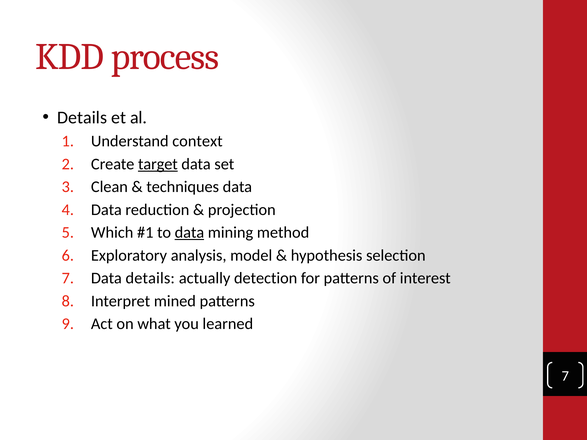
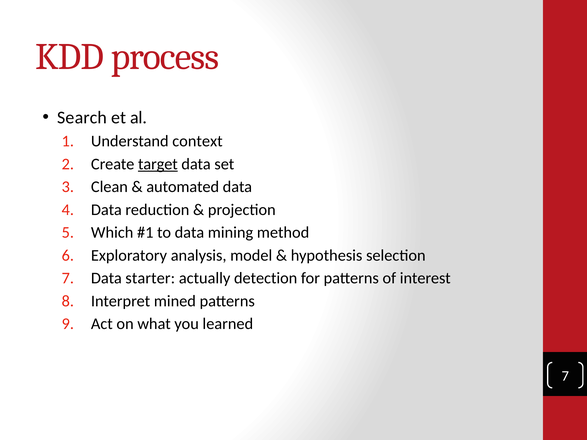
Details: Details -> Search (82, 118)
techniques: techniques -> automated (183, 187)
data underline: present -> none (189, 233)
Data details: details -> starter (150, 278)
